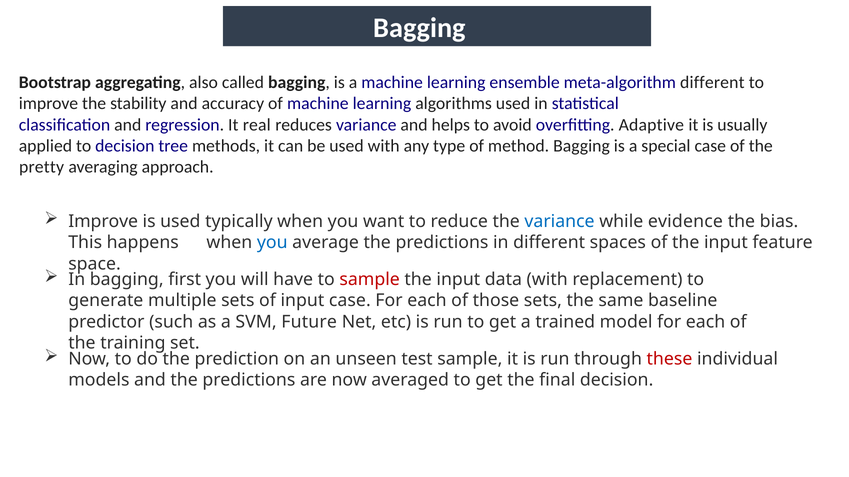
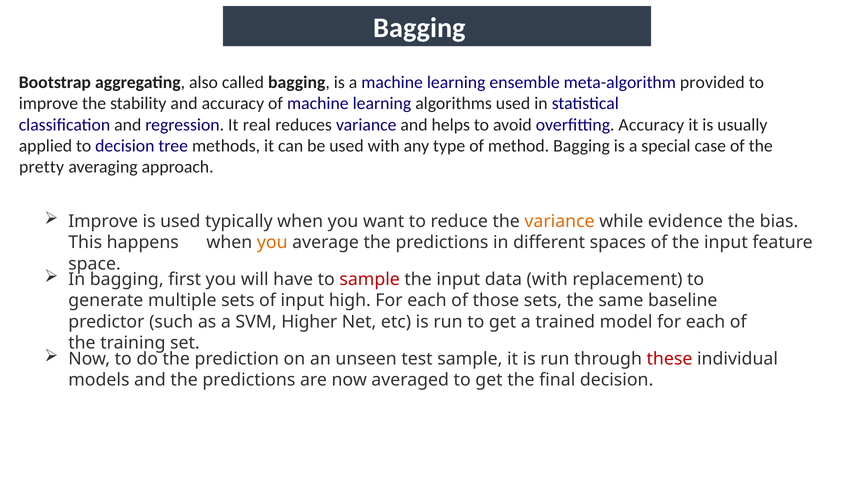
meta-algorithm different: different -> provided (712, 82)
overfitting Adaptive: Adaptive -> Accuracy (651, 125)
variance colour: blue -> orange (560, 222)
you colour: blue -> orange (272, 243)
input case: case -> high (350, 301)
Future: Future -> Higher (309, 322)
